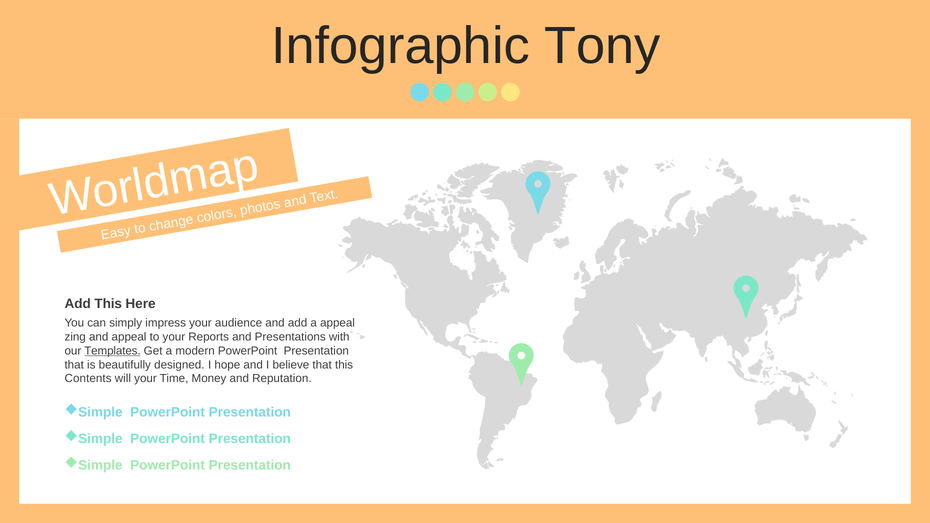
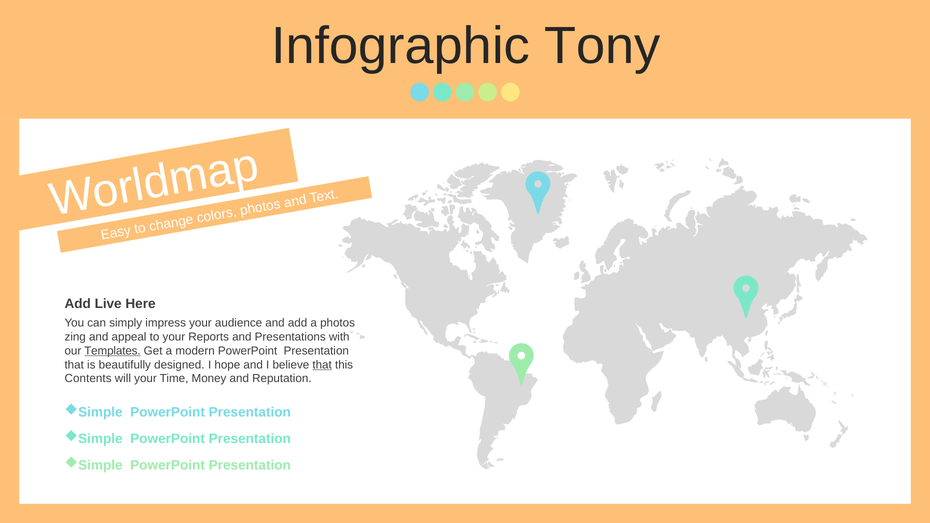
Add This: This -> Live (108, 304)
a appeal: appeal -> photos (338, 323)
that underline: none -> present (322, 365)
